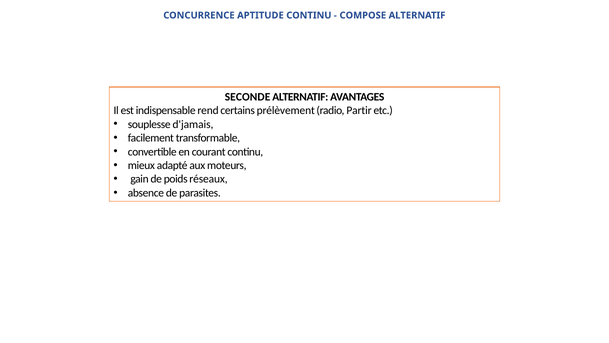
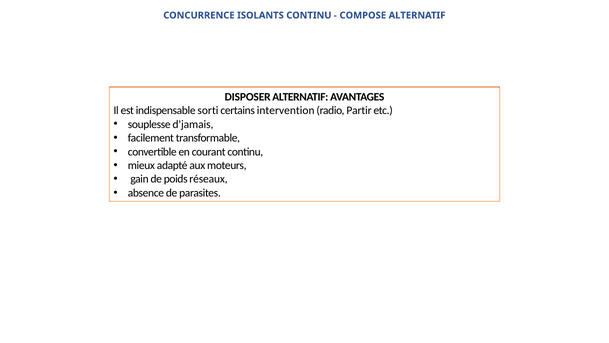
APTITUDE: APTITUDE -> ISOLANTS (260, 15)
SECONDE: SECONDE -> DISPOSER (248, 97)
rend: rend -> sorti (208, 110)
prélèvement: prélèvement -> intervention (286, 110)
